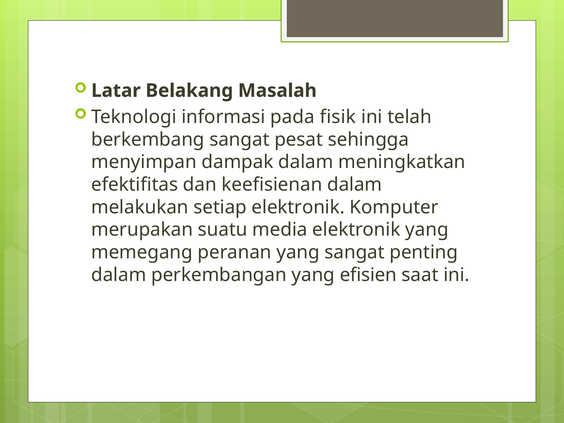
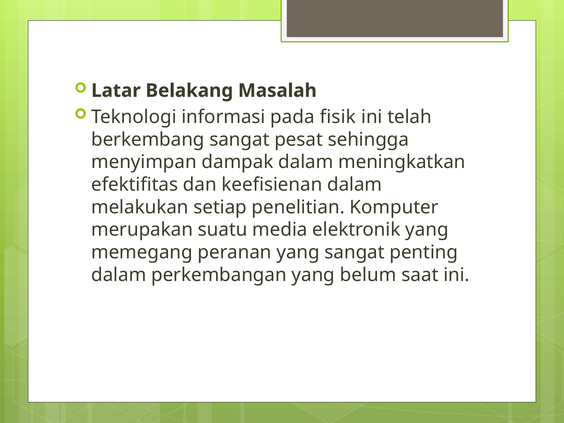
setiap elektronik: elektronik -> penelitian (298, 207)
efisien: efisien -> belum (368, 275)
